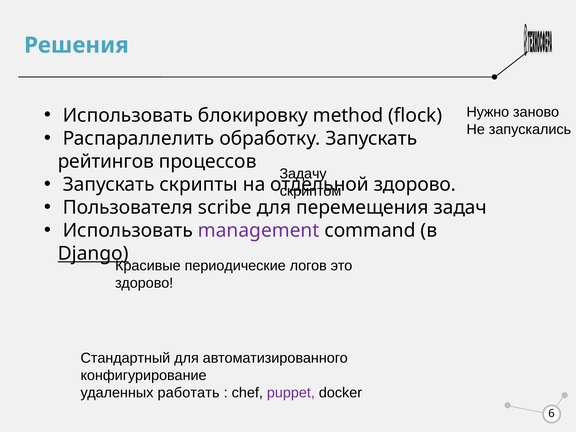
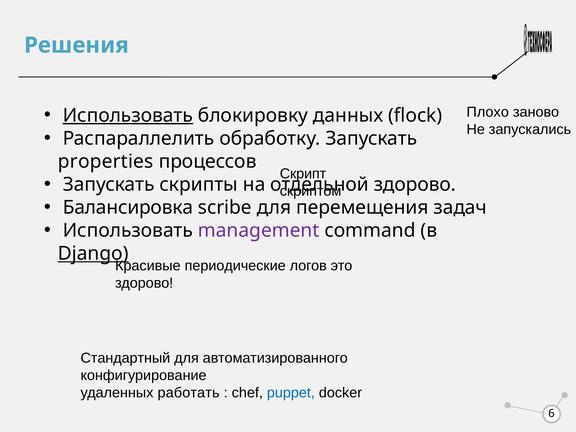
Использовать underline: none -> present (128, 115)
method: method -> данных (348, 115)
Нужно: Нужно -> Плохо (488, 112)
рейтингов: рейтингов -> properties (106, 161)
Задачу: Задачу -> Скрипт (303, 174)
Пользователя: Пользователя -> Балансировка (128, 208)
puppet colour: purple -> blue (291, 393)
